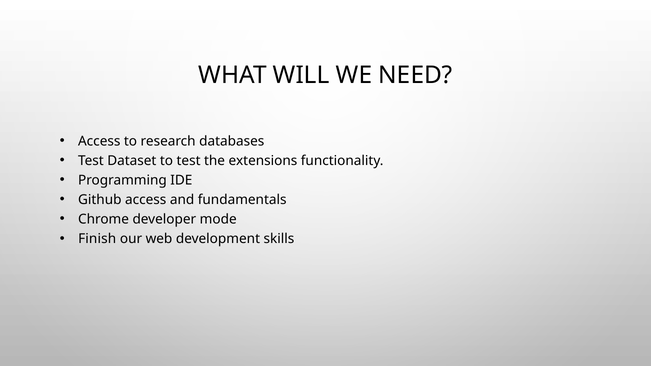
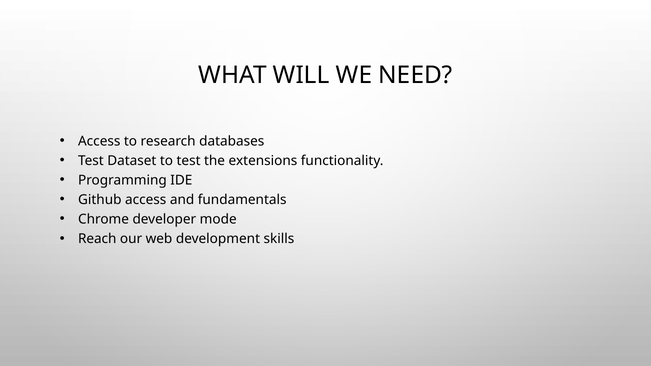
Finish: Finish -> Reach (97, 239)
